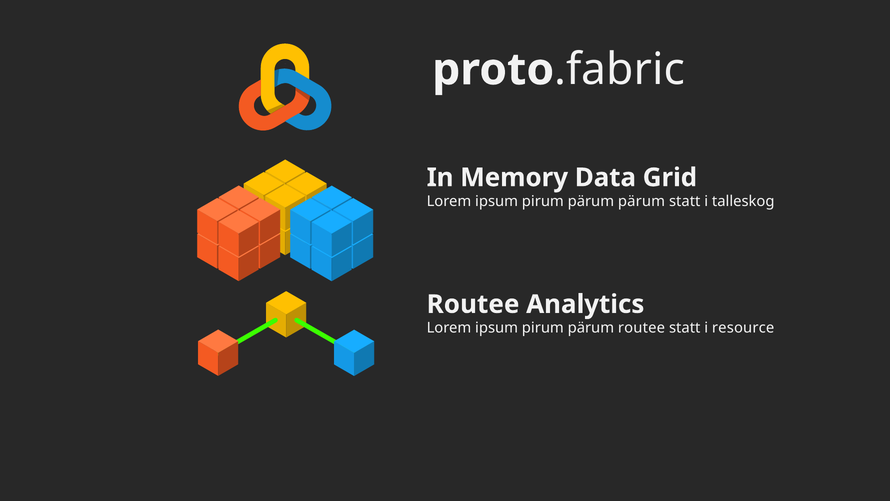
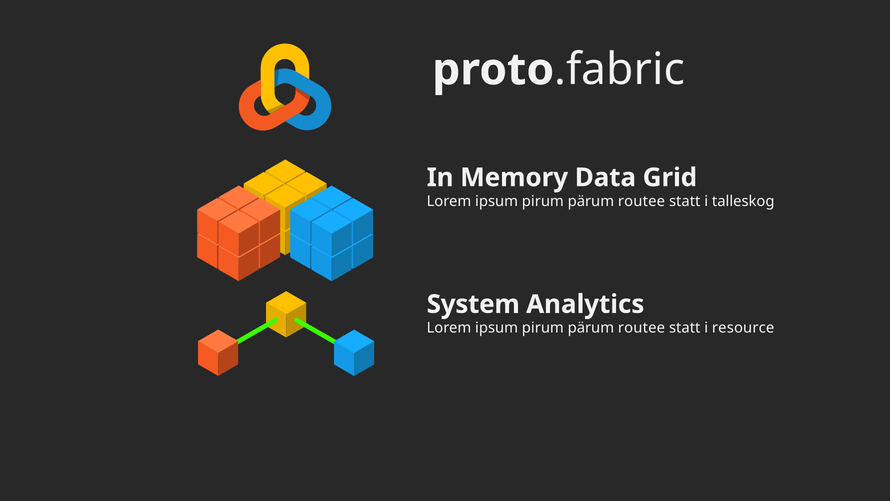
pärum: pärum -> routee (642, 201)
Routee: Routee -> System (473, 304)
